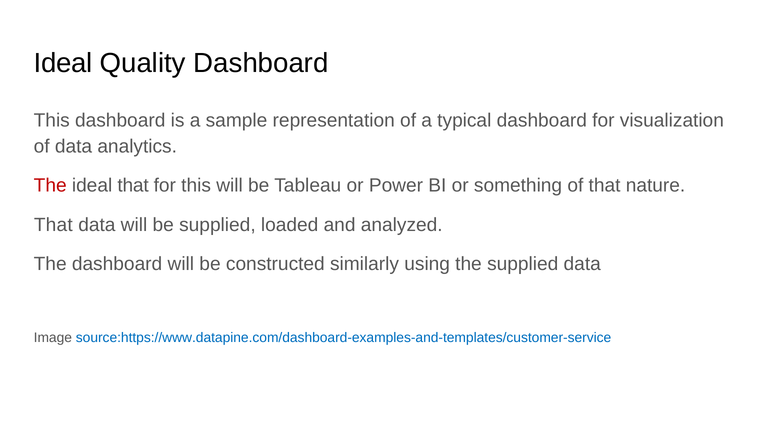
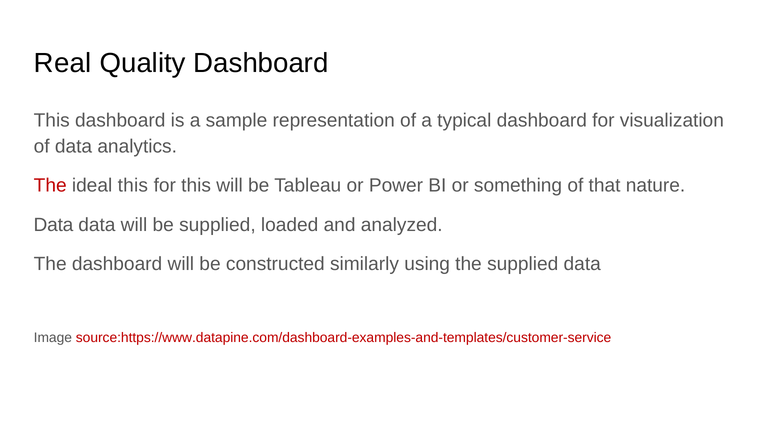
Ideal: Ideal -> Real (63, 63)
ideal that: that -> this (133, 186)
That: That -> Data (53, 225)
source:https://www.datapine.com/dashboard-examples-and-templates/customer-service colour: blue -> red (344, 338)
